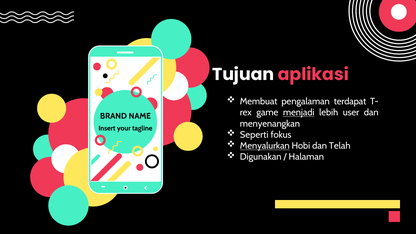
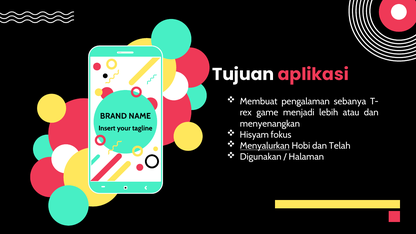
terdapat: terdapat -> sebanya (350, 101)
menjadi underline: present -> none (299, 113)
user: user -> atau (351, 113)
Seperti: Seperti -> Hisyam (254, 135)
